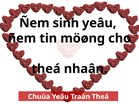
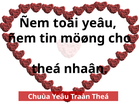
sinh: sinh -> toäi (66, 23)
